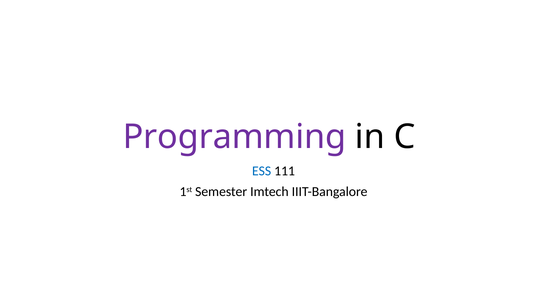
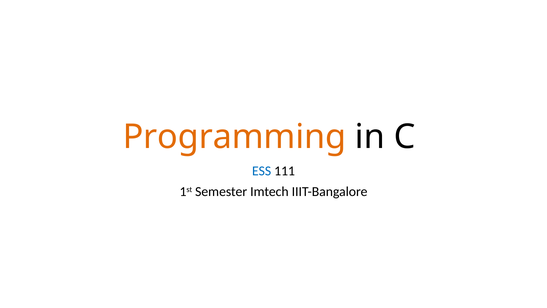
Programming colour: purple -> orange (234, 137)
